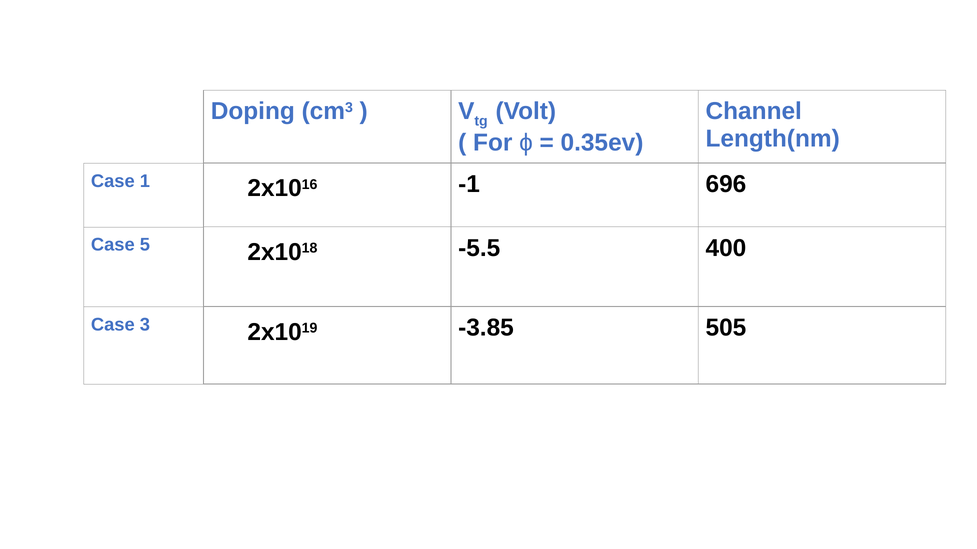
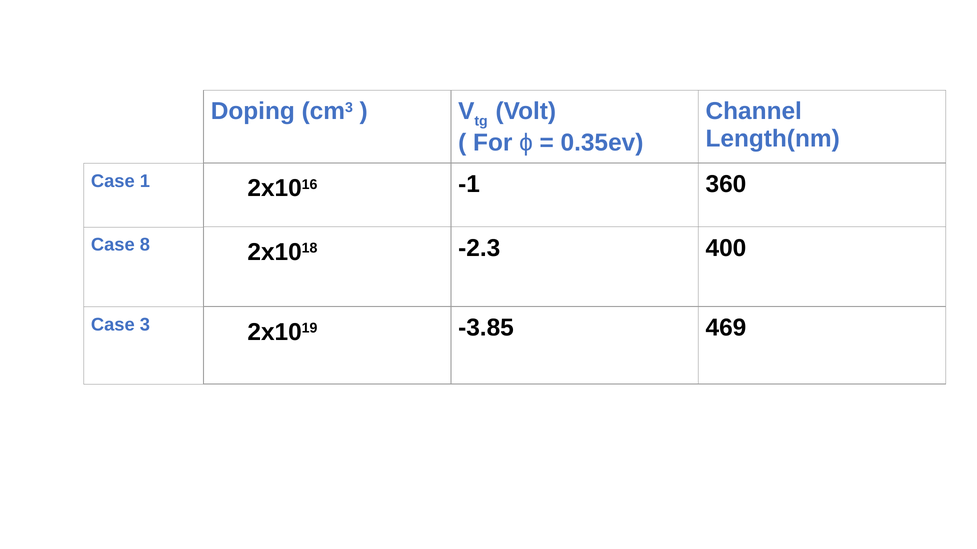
696: 696 -> 360 (726, 185)
5: 5 -> 8 (145, 245)
-5.5: -5.5 -> -2.3 (479, 248)
505: 505 -> 469 (726, 328)
